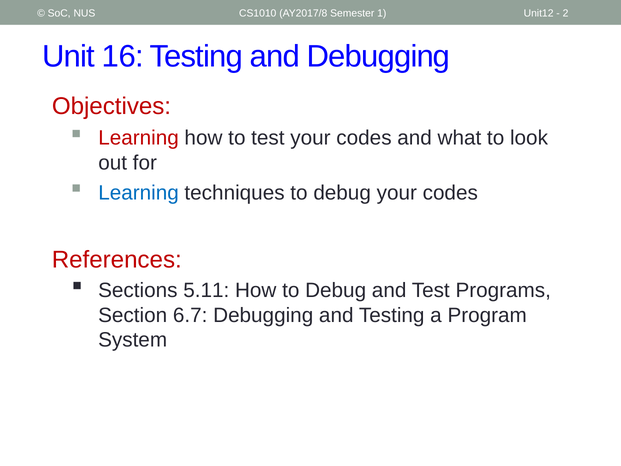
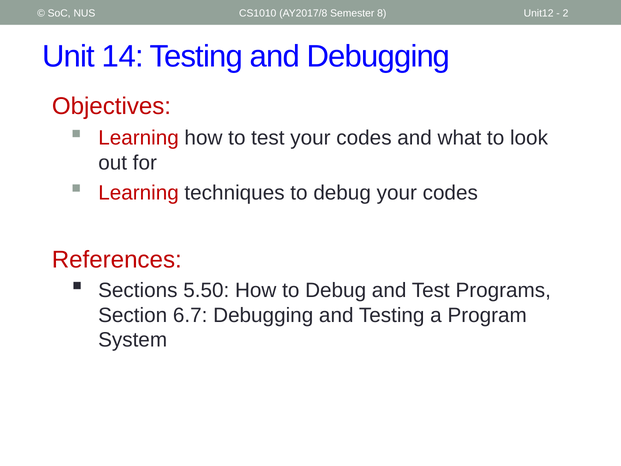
1: 1 -> 8 (382, 13)
16: 16 -> 14 (123, 56)
Learning colour: blue -> red (139, 193)
5.11: 5.11 -> 5.50 (206, 290)
